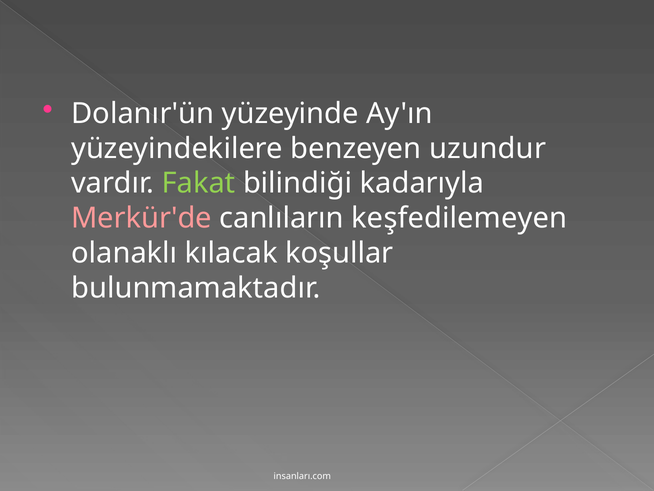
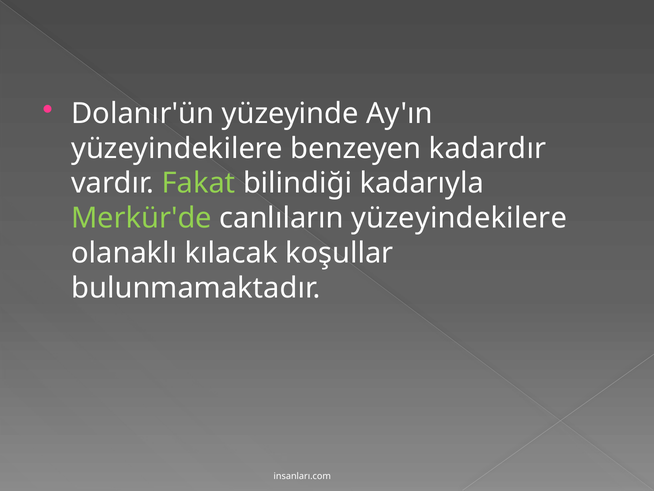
uzundur: uzundur -> kadardır (488, 148)
Merkür'de colour: pink -> light green (141, 218)
canlıların keşfedilemeyen: keşfedilemeyen -> yüzeyindekilere (459, 218)
